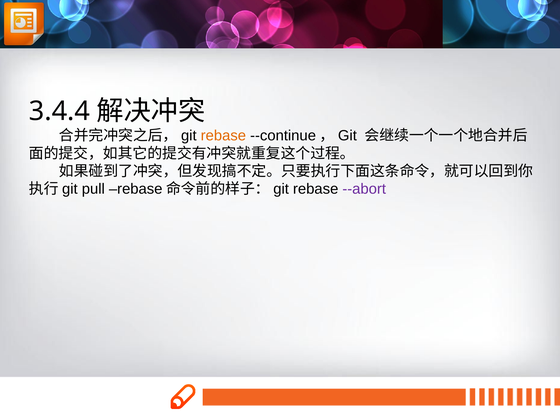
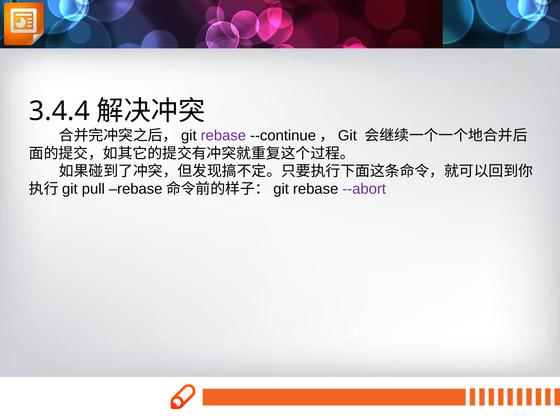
rebase colour: orange -> purple (223, 136)
